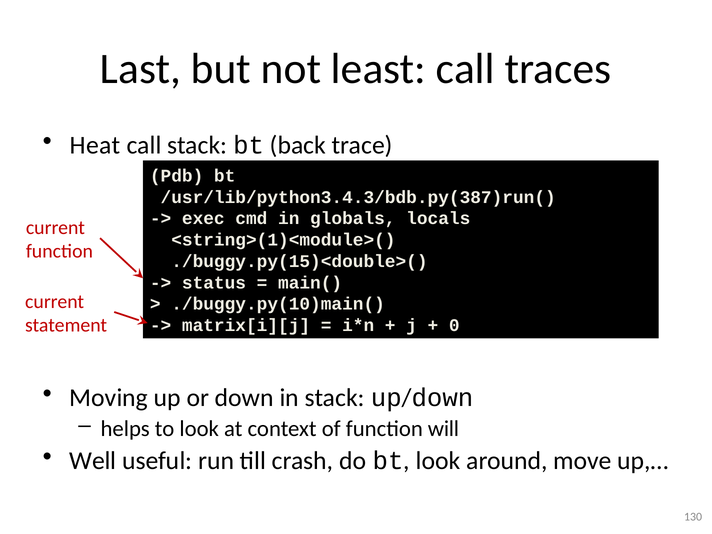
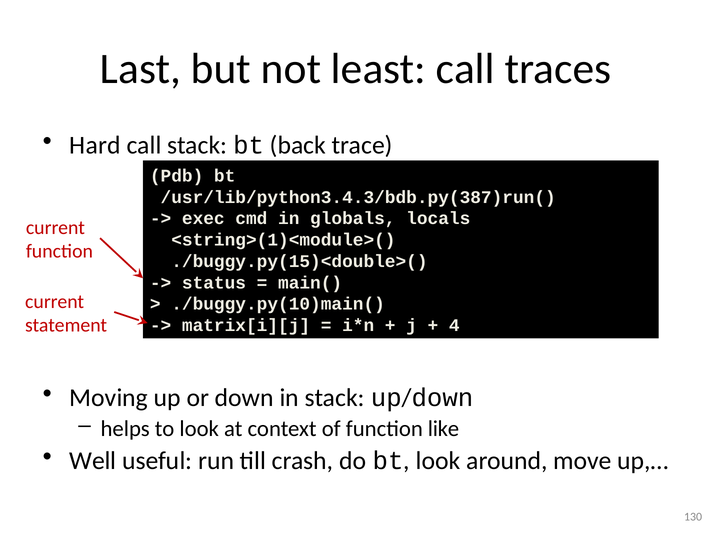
Heat: Heat -> Hard (95, 145)
0: 0 -> 4 (454, 325)
will: will -> like (443, 429)
